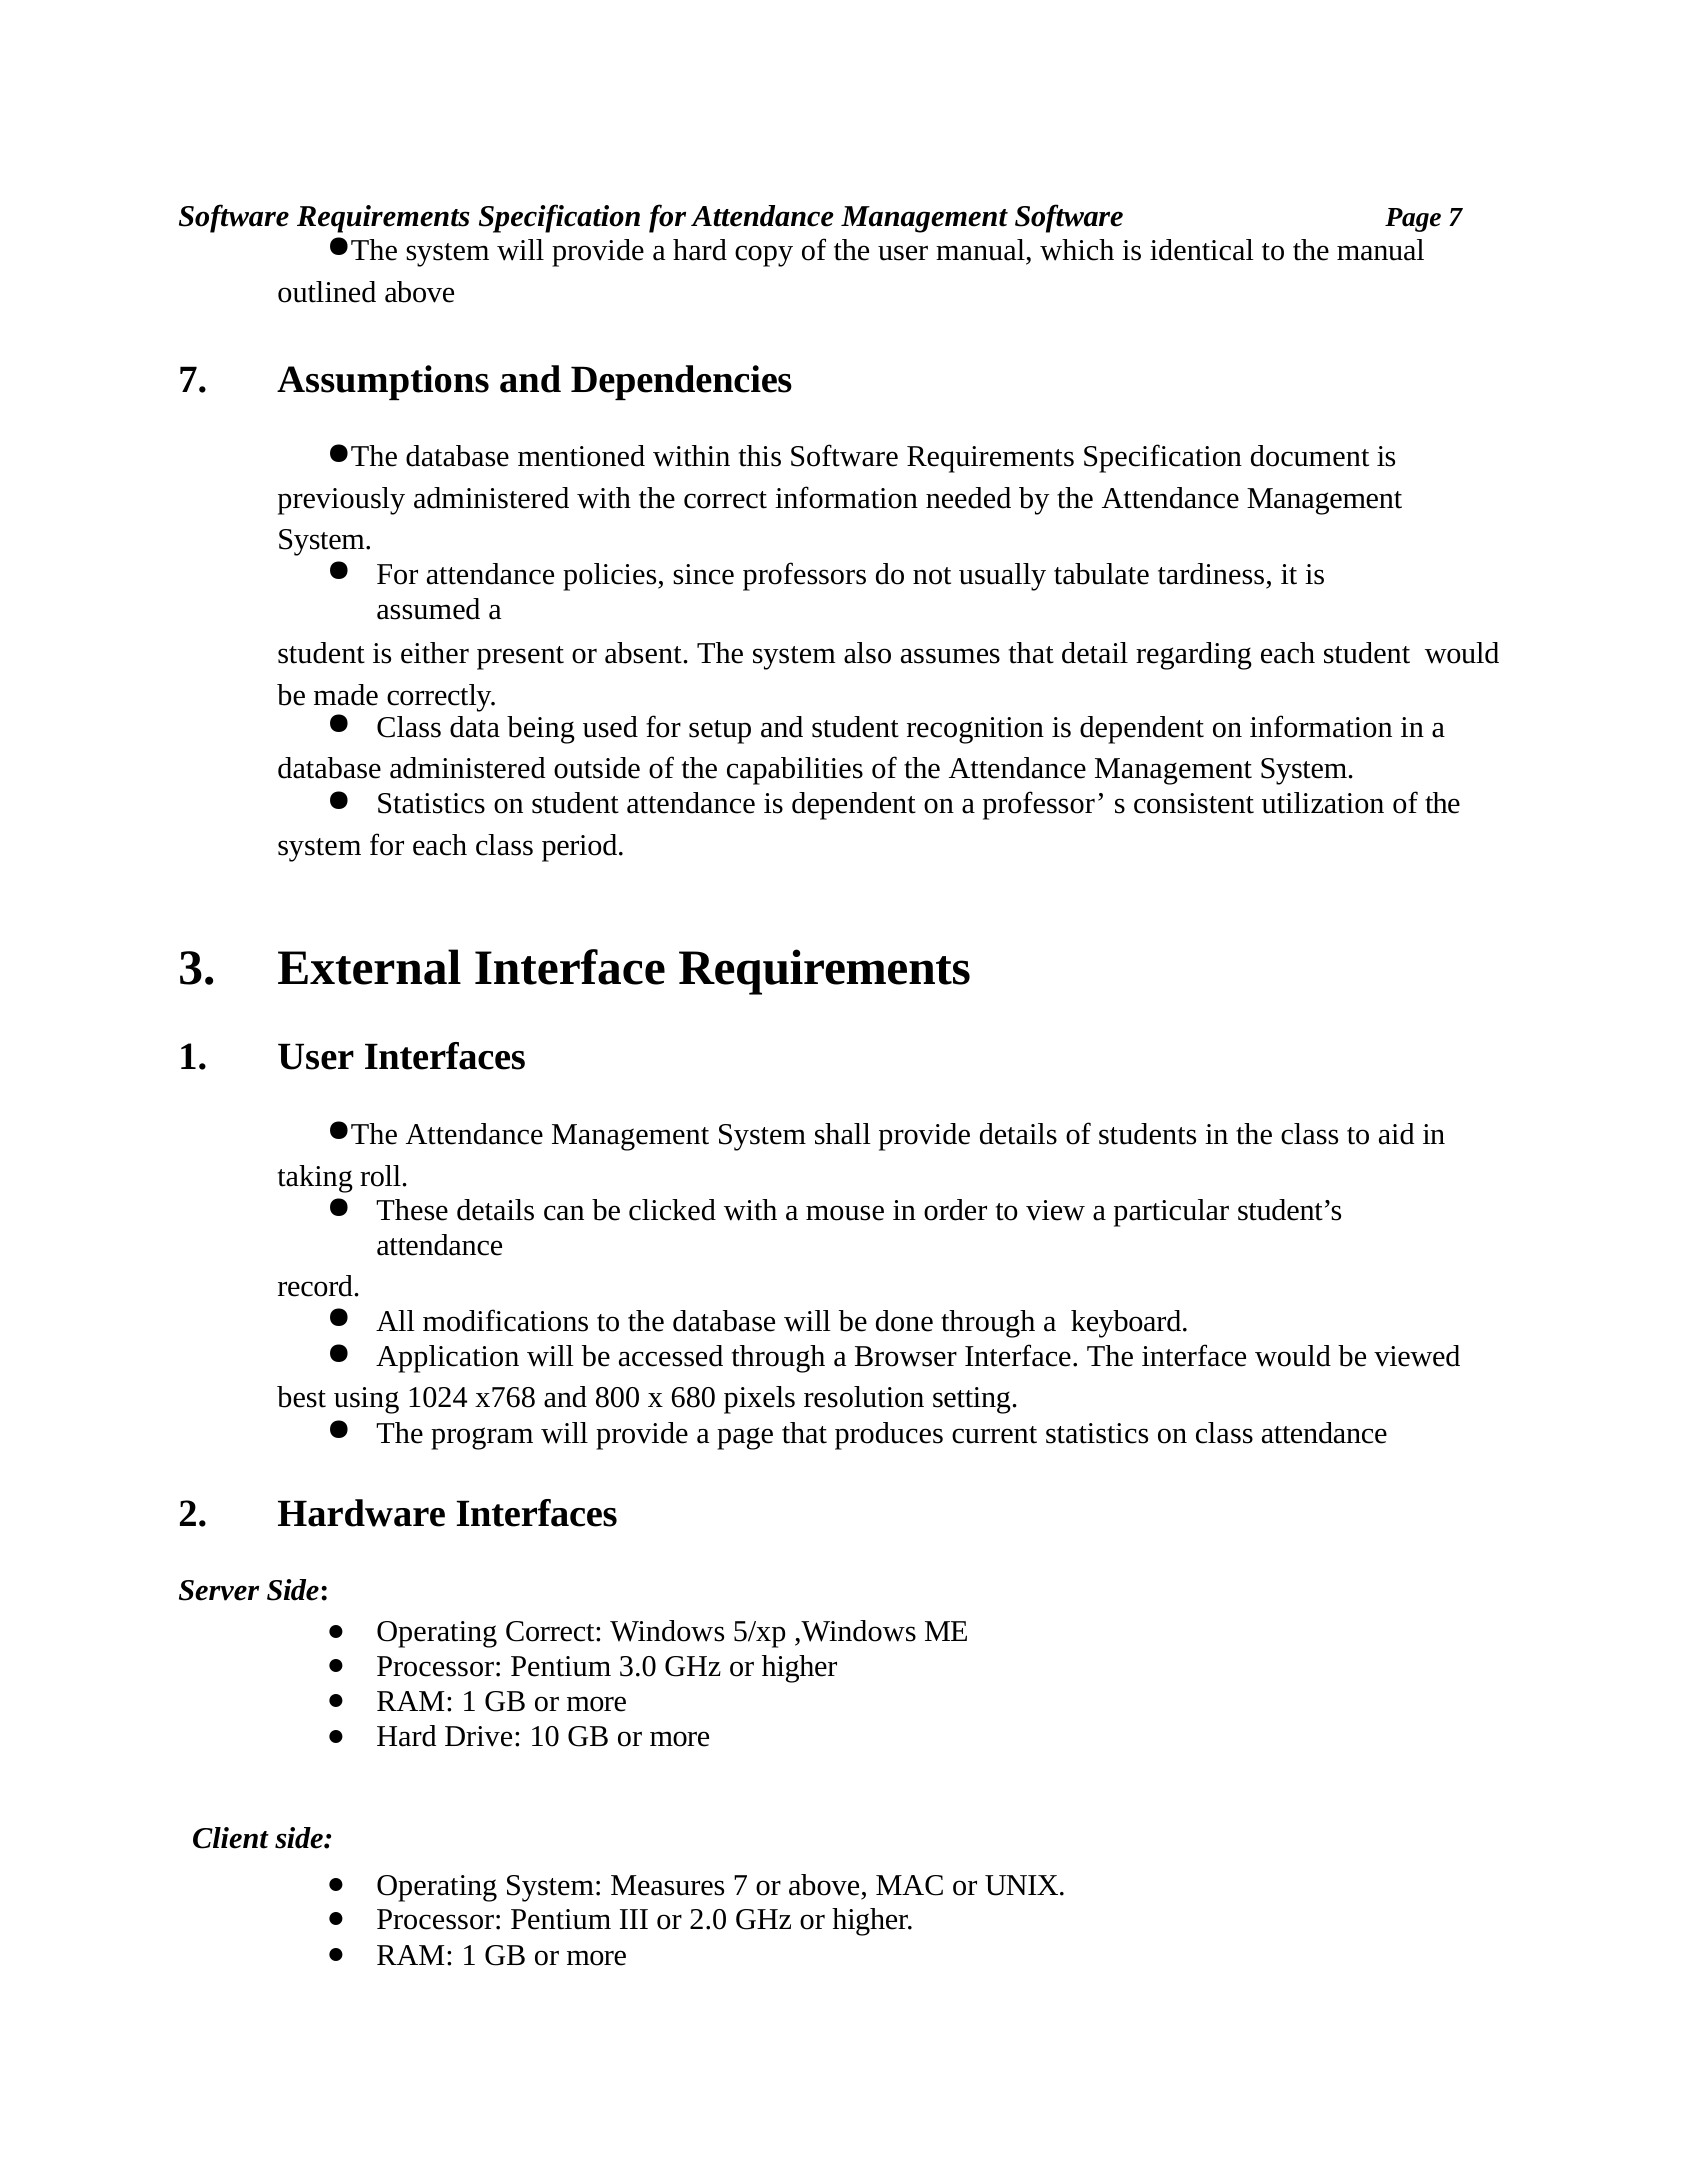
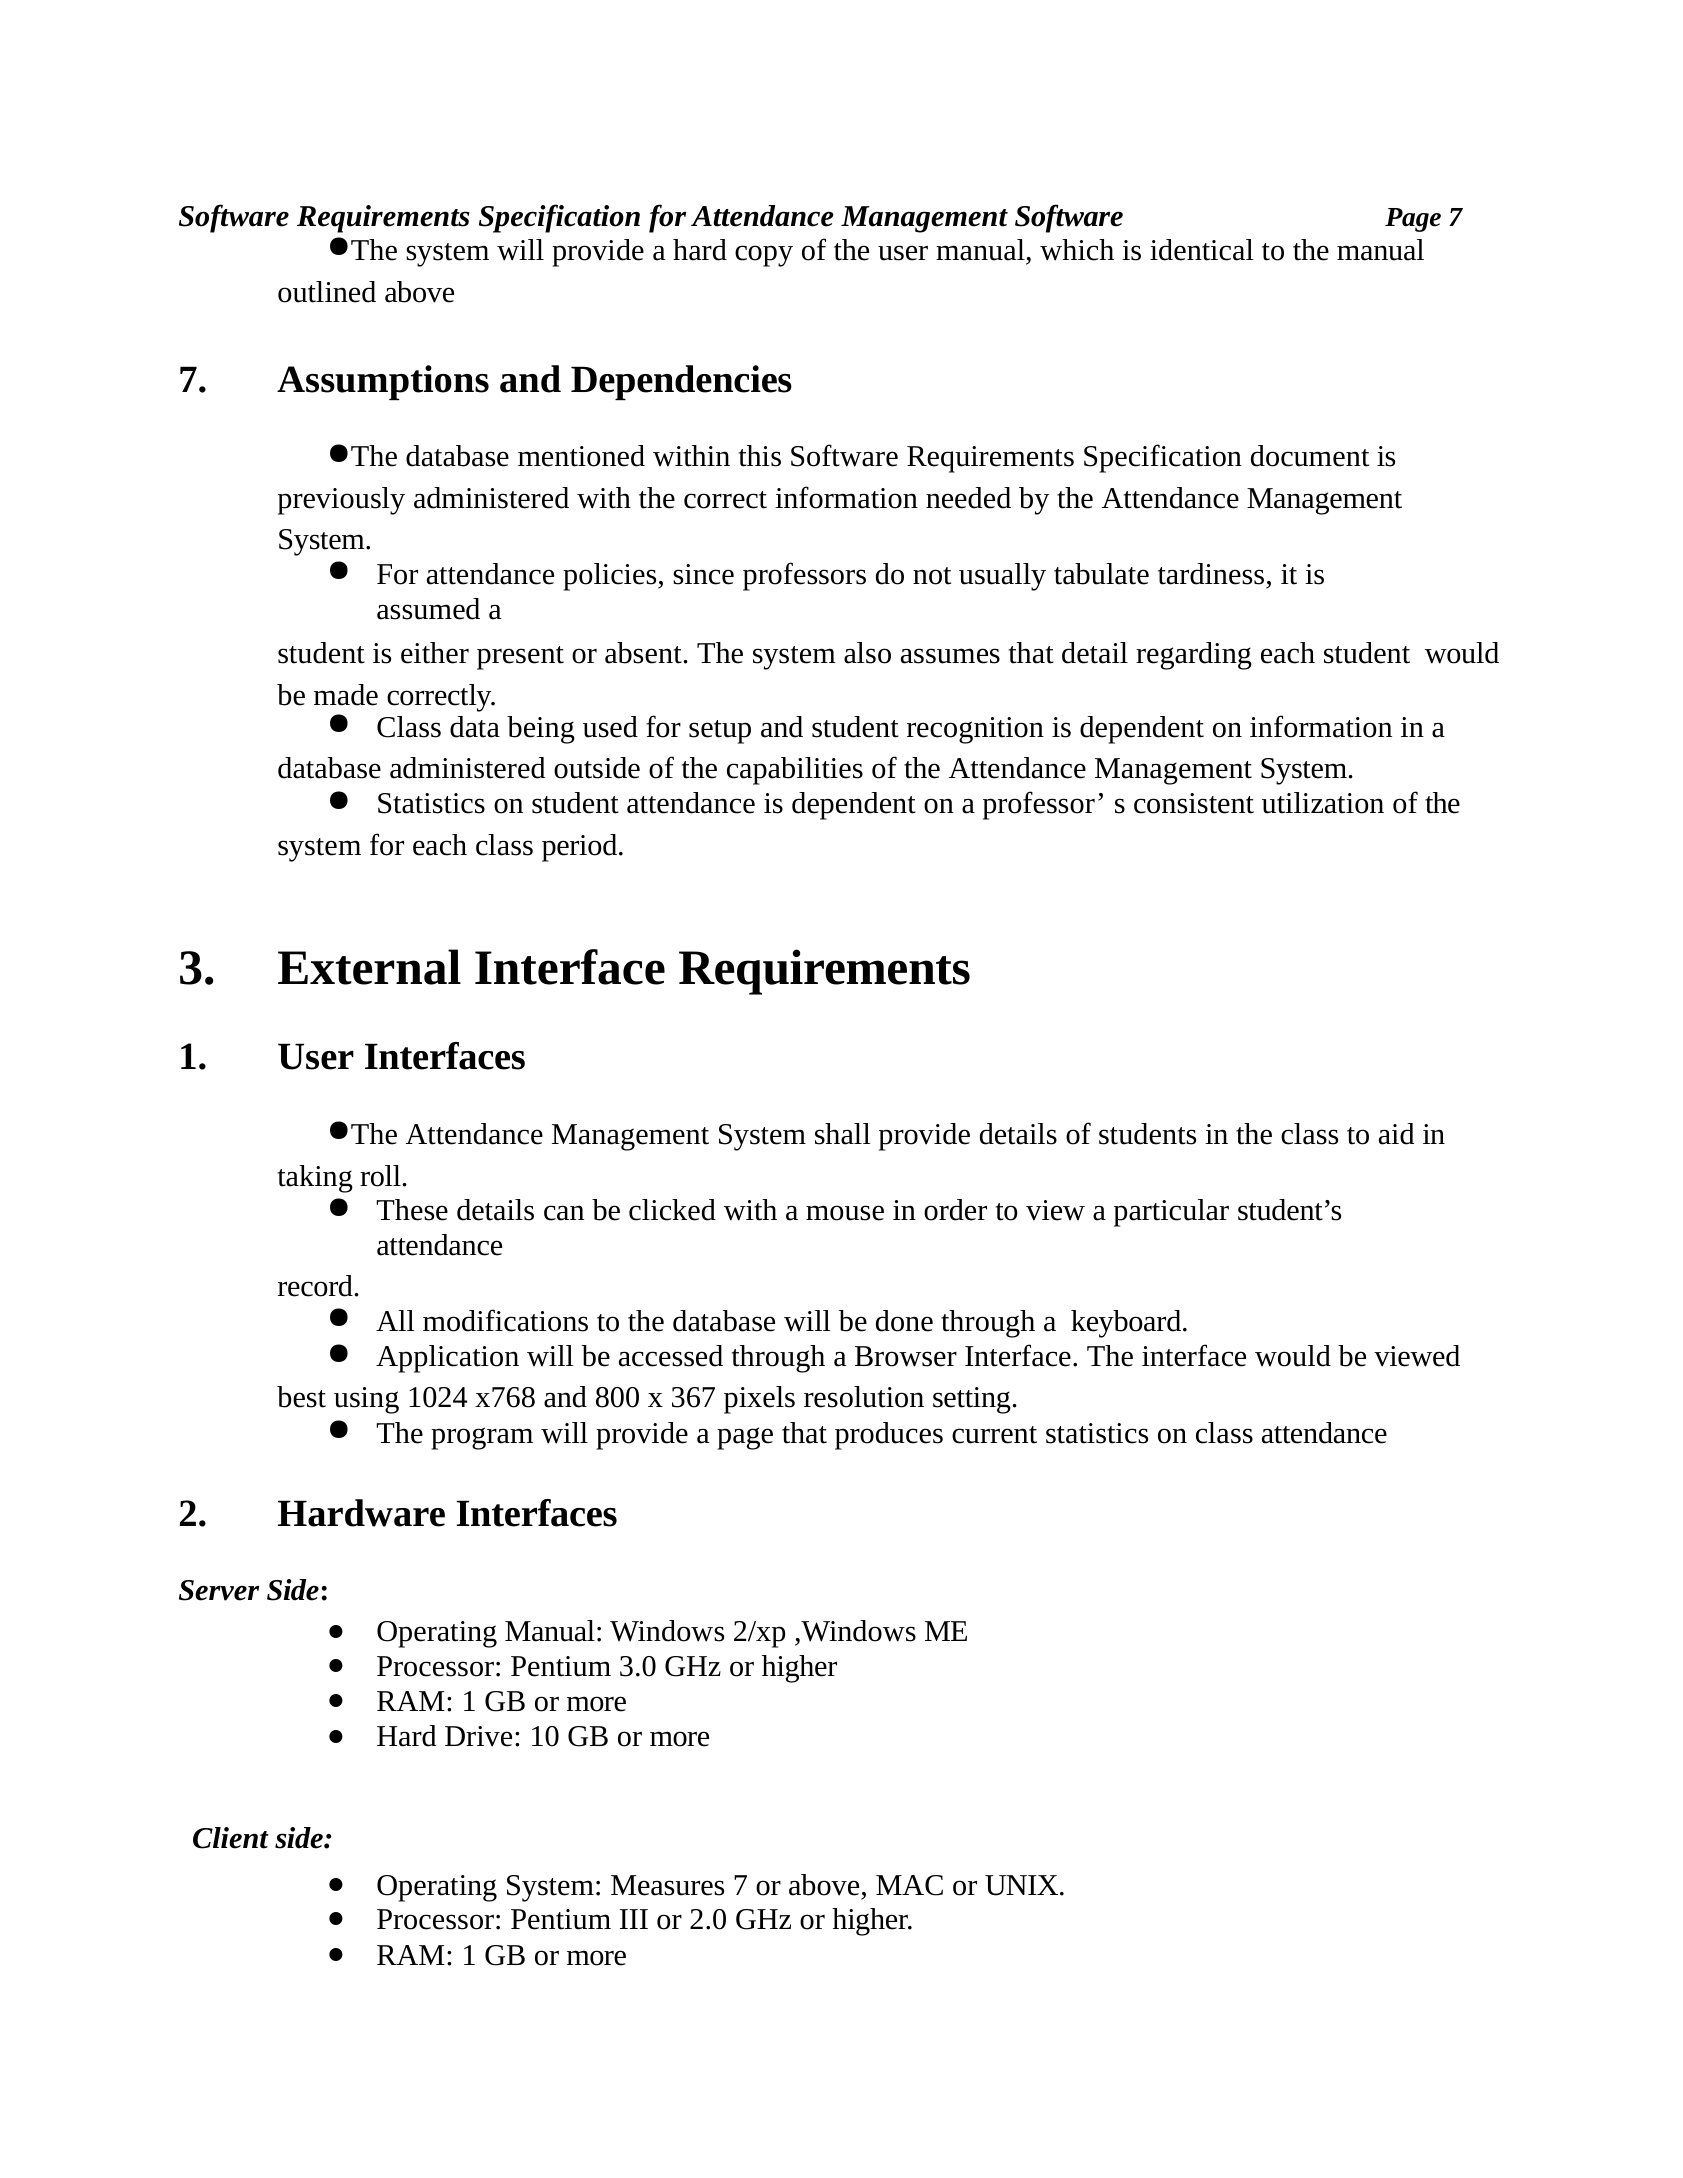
680: 680 -> 367 (693, 1398)
Operating Correct: Correct -> Manual (554, 1632)
5/xp: 5/xp -> 2/xp (760, 1632)
